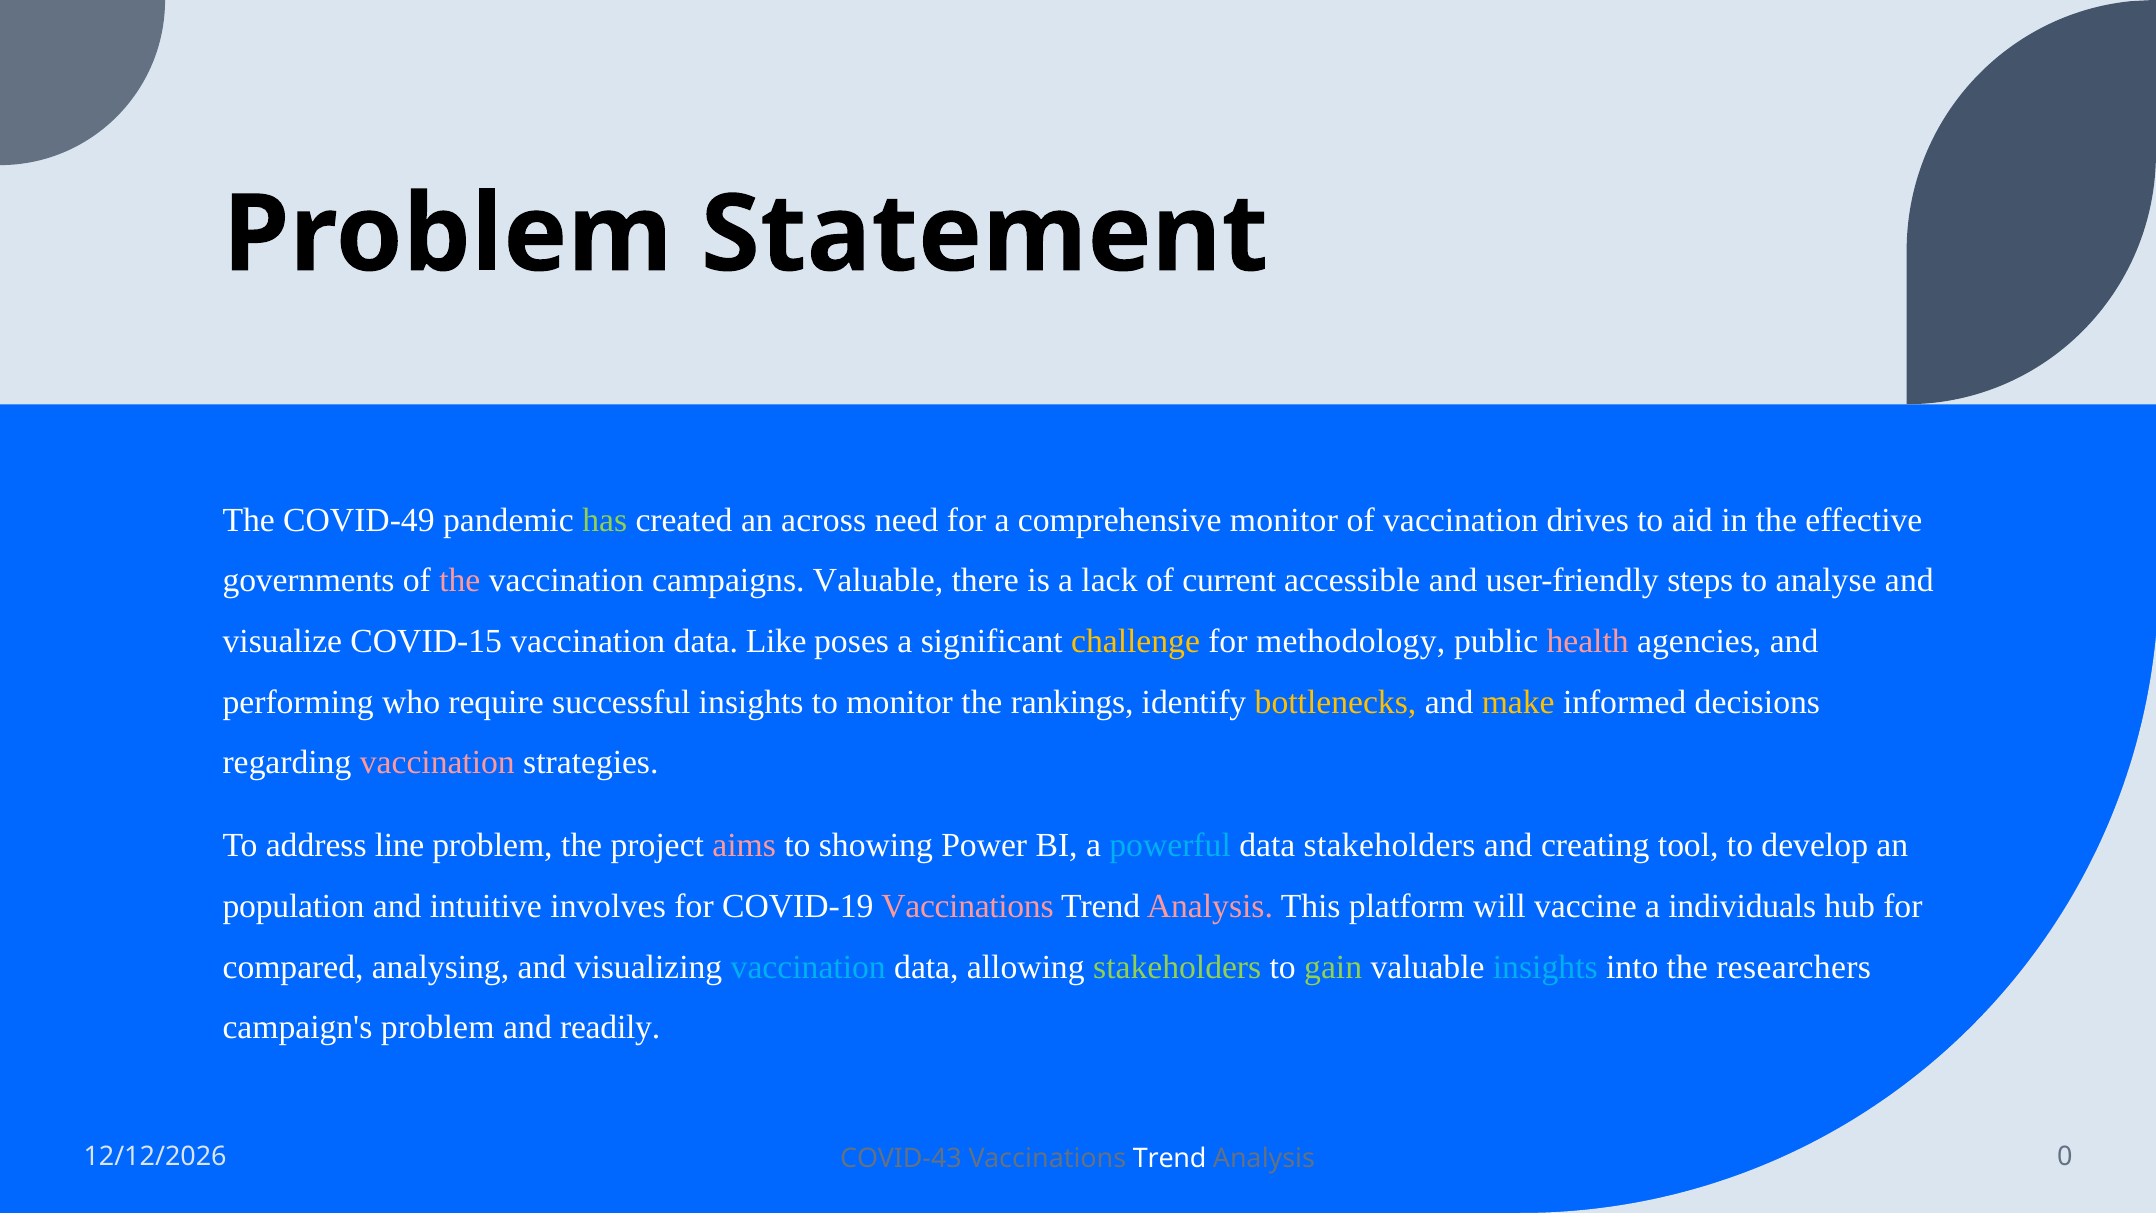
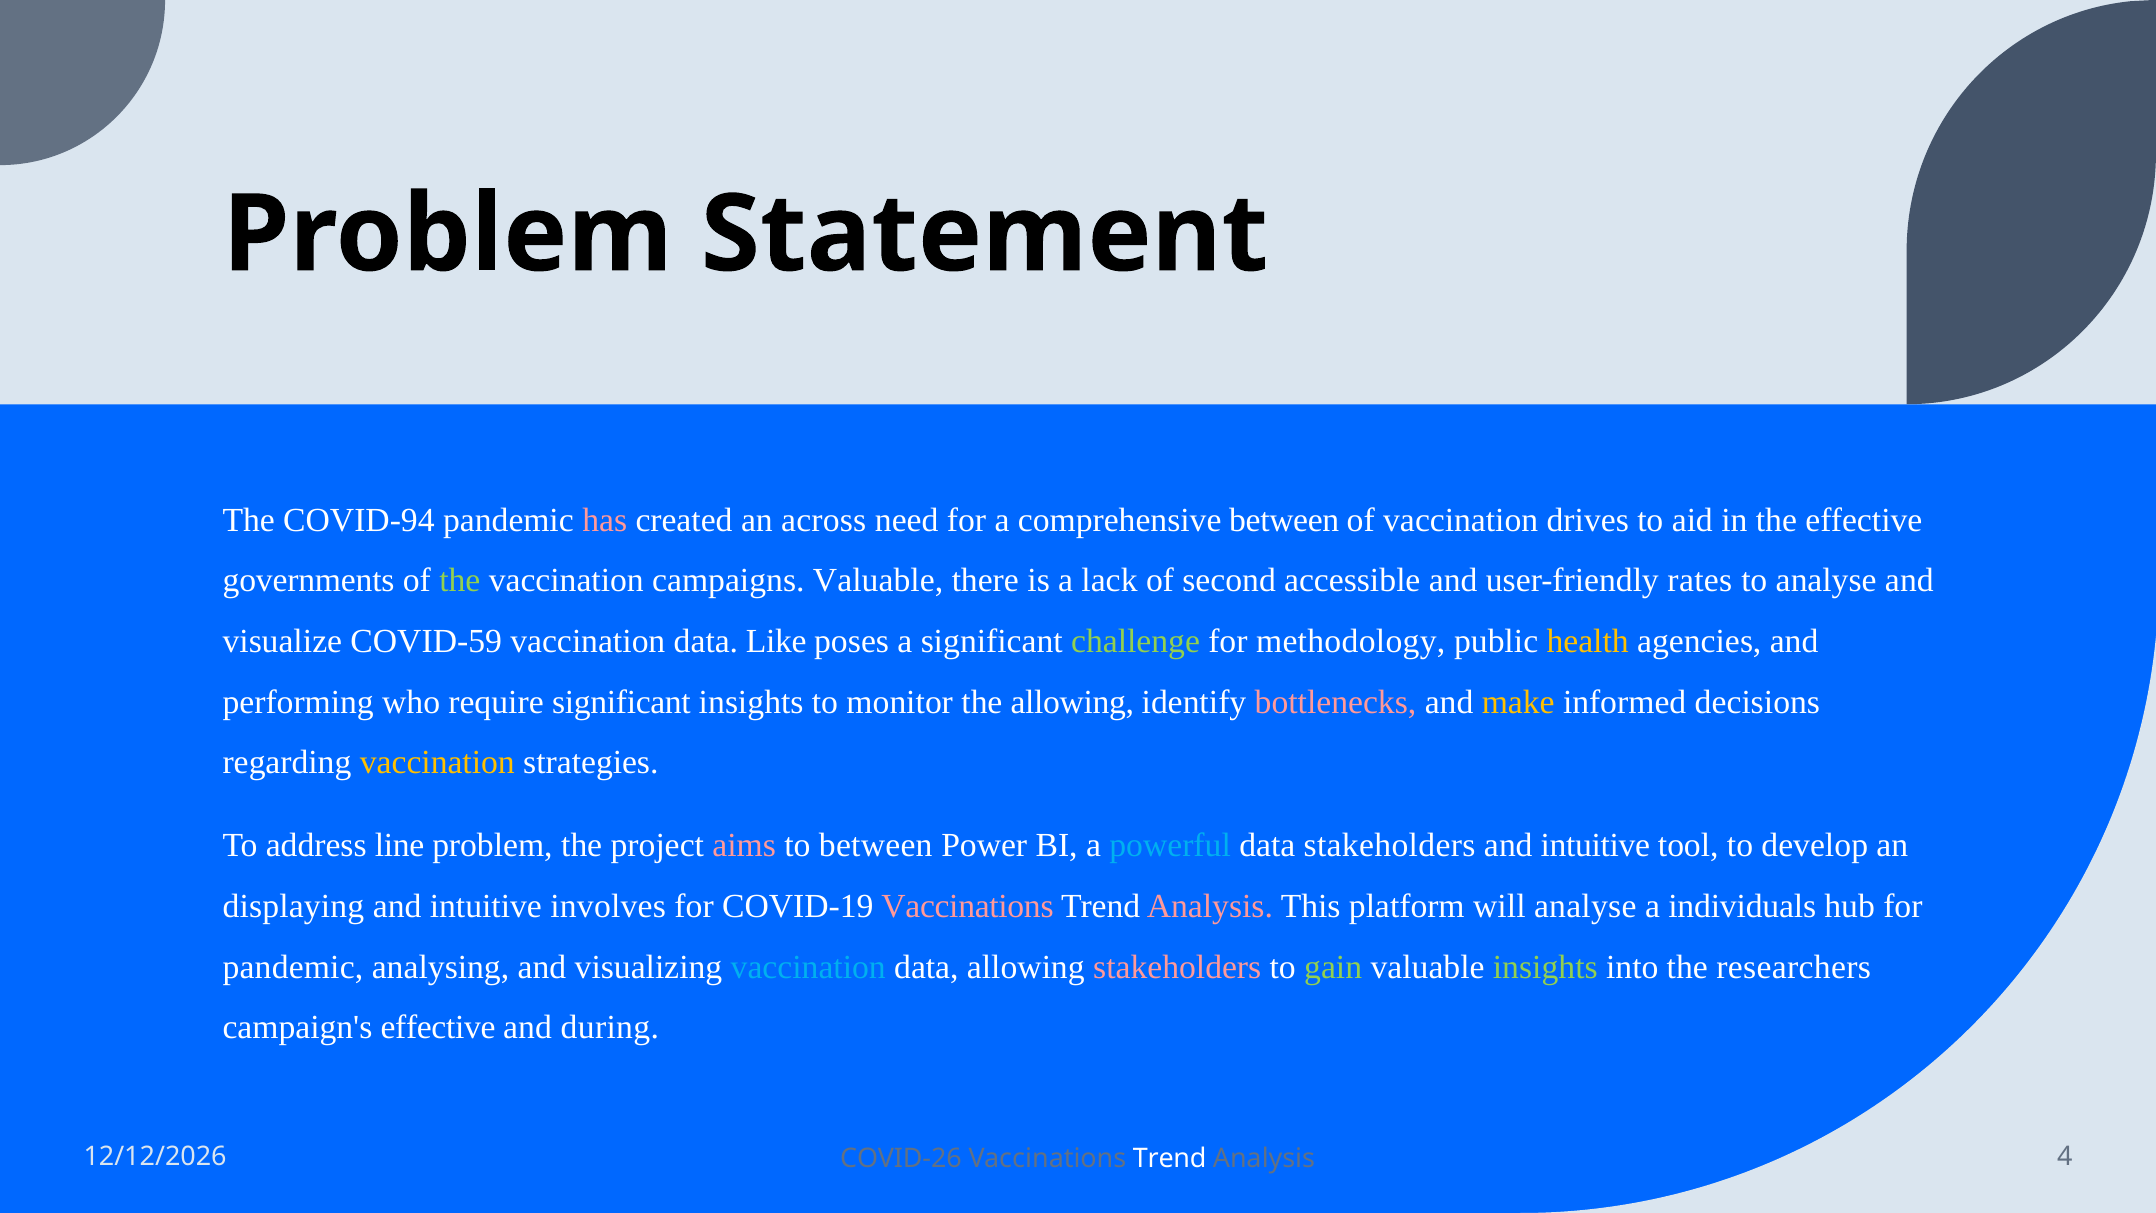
COVID-49: COVID-49 -> COVID-94 (359, 520)
has colour: light green -> pink (605, 520)
comprehensive monitor: monitor -> between (1284, 520)
the colour: pink -> light green (460, 581)
current: current -> second (1229, 581)
steps: steps -> rates (1700, 581)
COVID-15: COVID-15 -> COVID-59 (426, 641)
challenge colour: yellow -> light green (1136, 641)
health colour: pink -> yellow (1588, 641)
require successful: successful -> significant (621, 702)
the rankings: rankings -> allowing (1072, 702)
bottlenecks colour: yellow -> pink (1335, 702)
vaccination colour: pink -> yellow (437, 762)
to showing: showing -> between (876, 846)
creating: creating -> intuitive (1595, 846)
population: population -> displaying (293, 906)
will vaccine: vaccine -> analyse (1585, 906)
compared: compared -> pandemic (293, 967)
stakeholders colour: light green -> pink (1177, 967)
insights colour: light blue -> light green (1545, 967)
campaign's problem: problem -> effective (438, 1027)
readily: readily -> during (610, 1027)
COVID-43: COVID-43 -> COVID-26 (901, 1158)
0: 0 -> 4 (2065, 1156)
